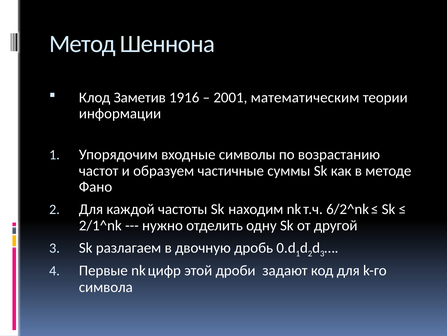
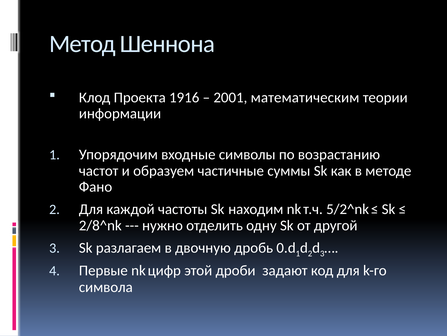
Заметив: Заметив -> Проекта (140, 97)
6/2^nk: 6/2^nk -> 5/2^nk (348, 209)
2/1^nk: 2/1^nk -> 2/8^nk (100, 225)
